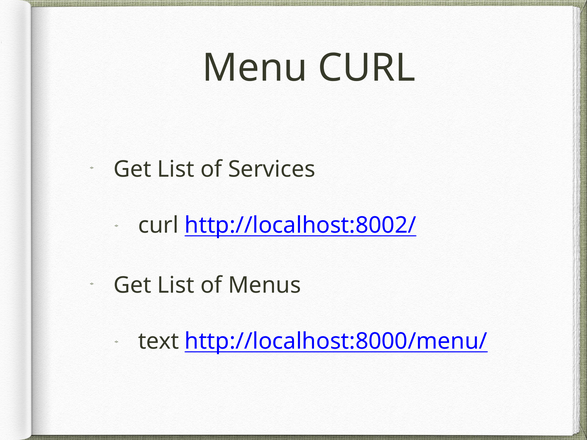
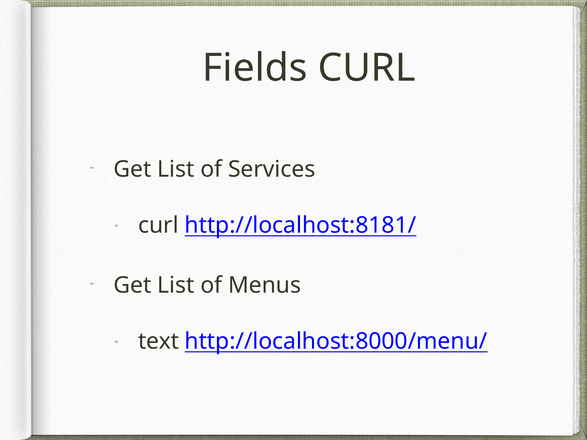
Menu: Menu -> Fields (255, 68)
http://localhost:8002/: http://localhost:8002/ -> http://localhost:8181/ (300, 225)
